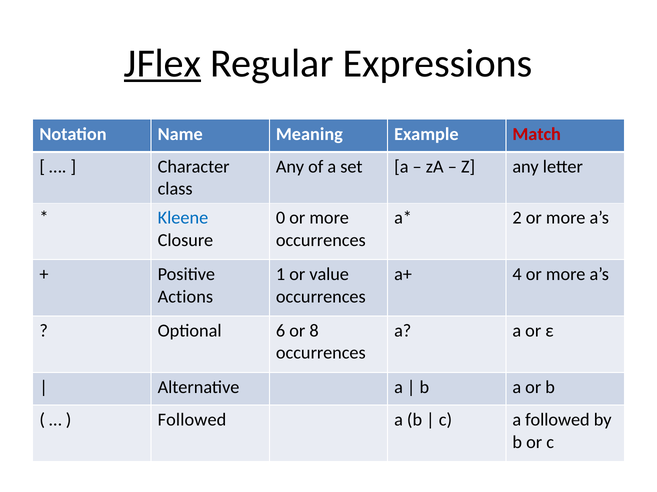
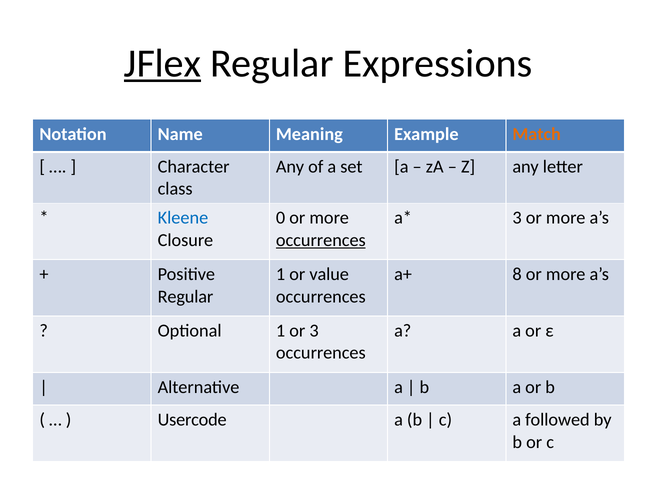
Match colour: red -> orange (537, 134)
2: 2 -> 3 (517, 218)
occurrences underline: none -> present (321, 241)
4: 4 -> 8 (517, 275)
Actions: Actions -> Regular (185, 297)
Optional 6: 6 -> 1 (281, 331)
or 8: 8 -> 3 (314, 331)
Followed: Followed -> Usercode (192, 420)
